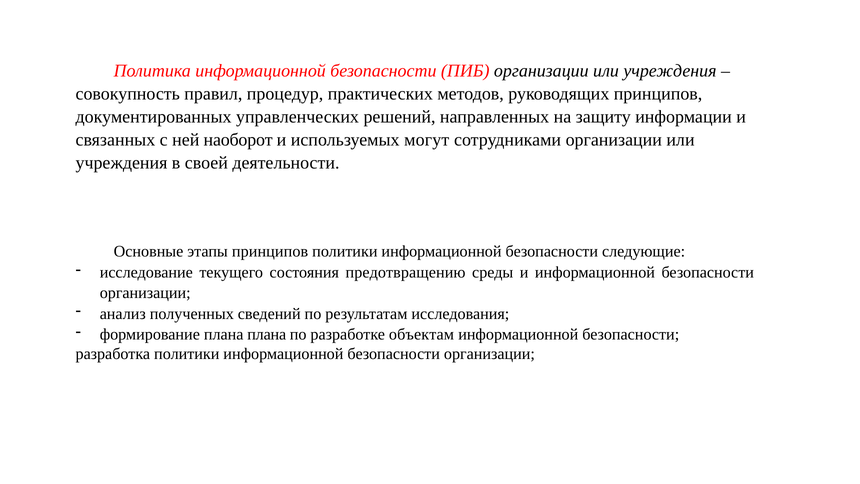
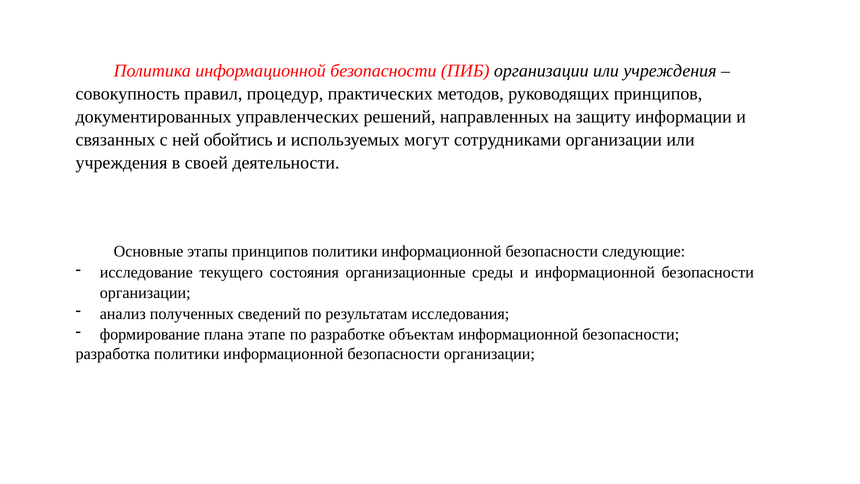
наоборот: наоборот -> обойтись (238, 140)
предотвращению: предотвращению -> организационные (406, 272)
плана плана: плана -> этапе (267, 334)
